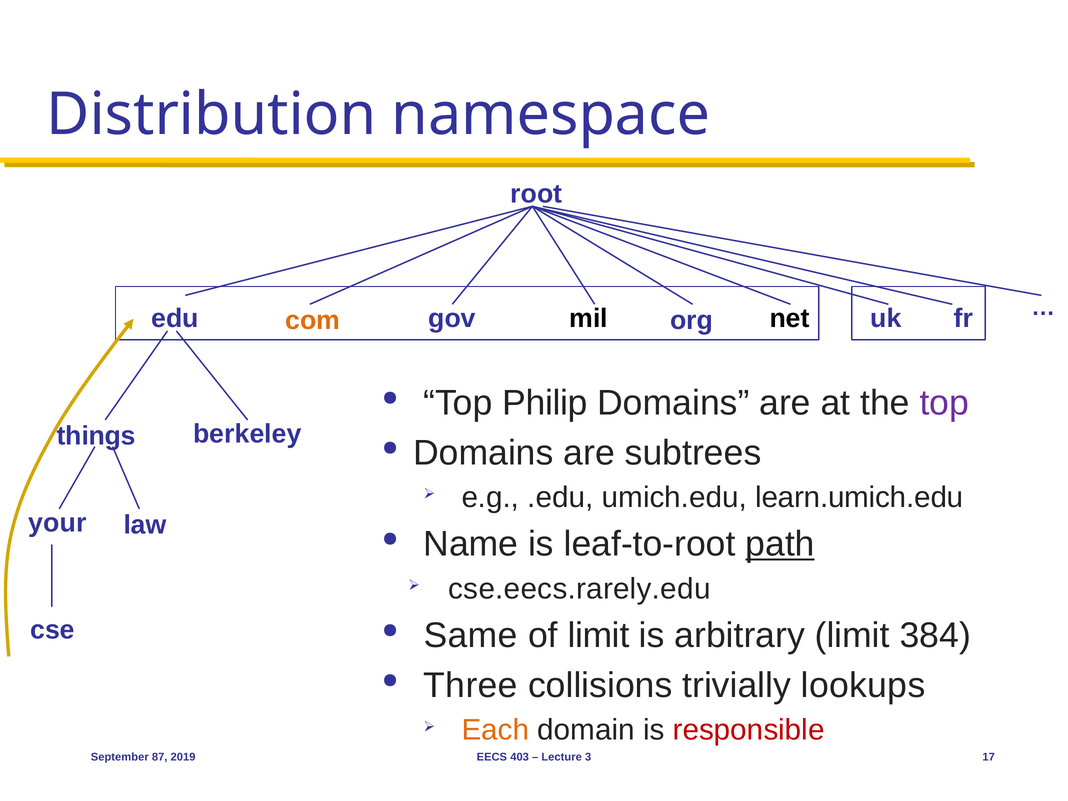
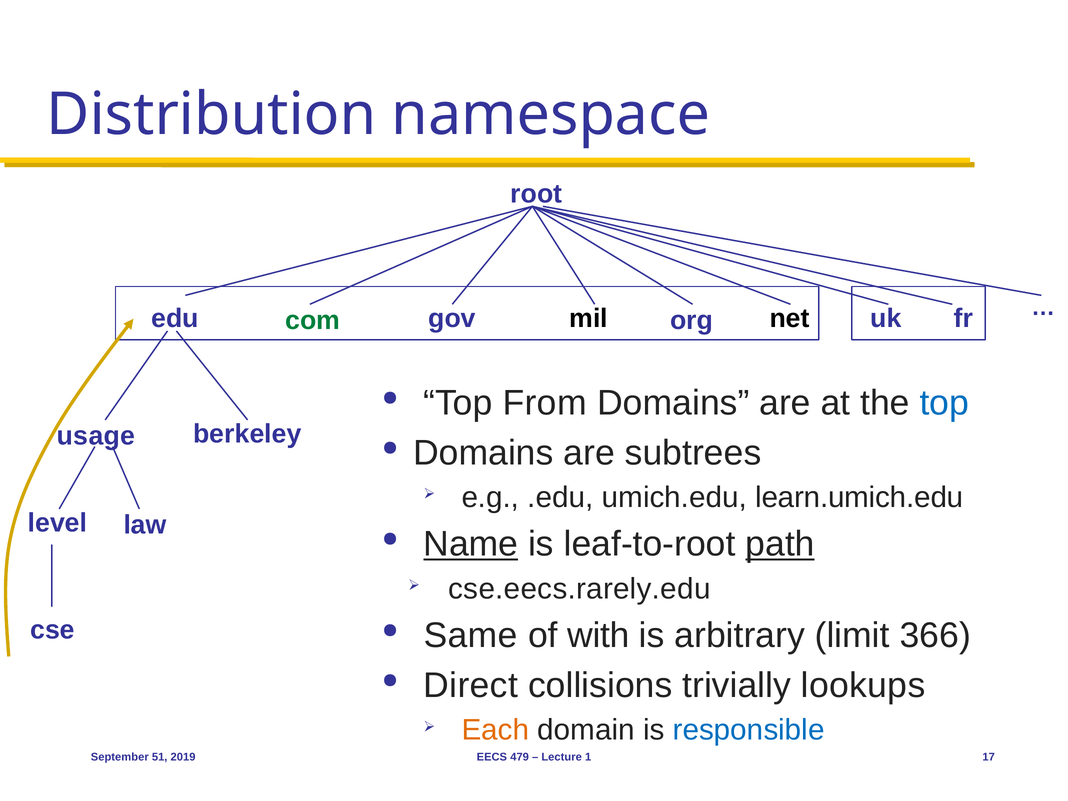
com colour: orange -> green (313, 320)
Philip: Philip -> From (545, 403)
top colour: purple -> blue (944, 403)
things: things -> usage (96, 436)
your: your -> level (58, 523)
Name underline: none -> present (471, 544)
of limit: limit -> with (598, 636)
384: 384 -> 366 (935, 636)
Three: Three -> Direct (471, 685)
responsible colour: red -> blue (749, 730)
87: 87 -> 51 (160, 757)
403: 403 -> 479 (520, 757)
3: 3 -> 1 (588, 757)
